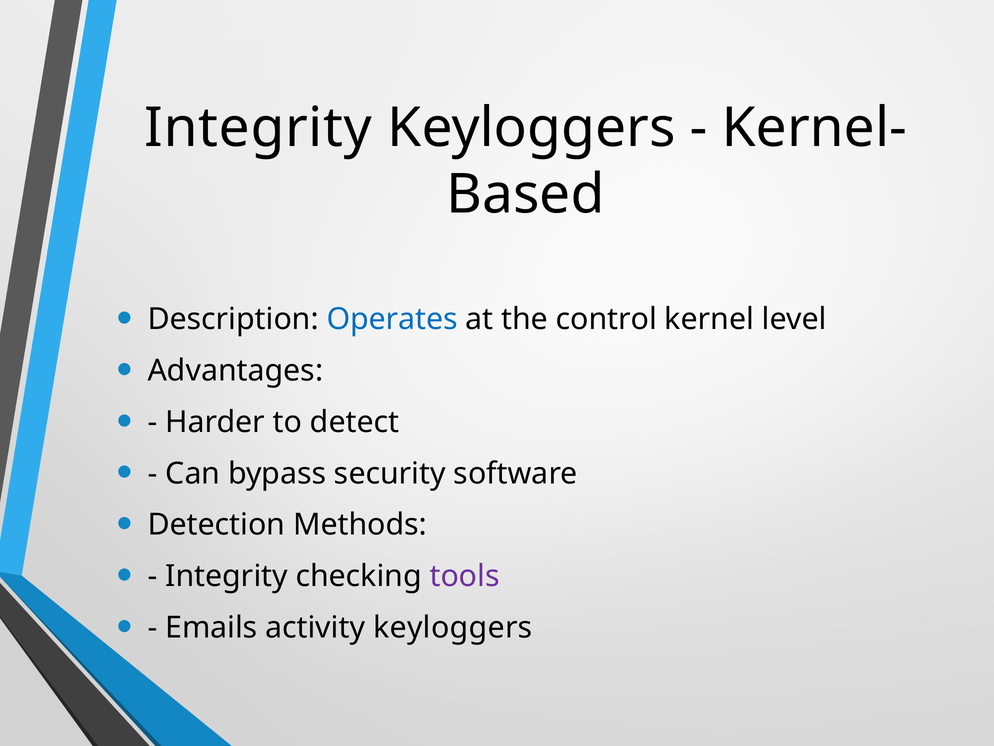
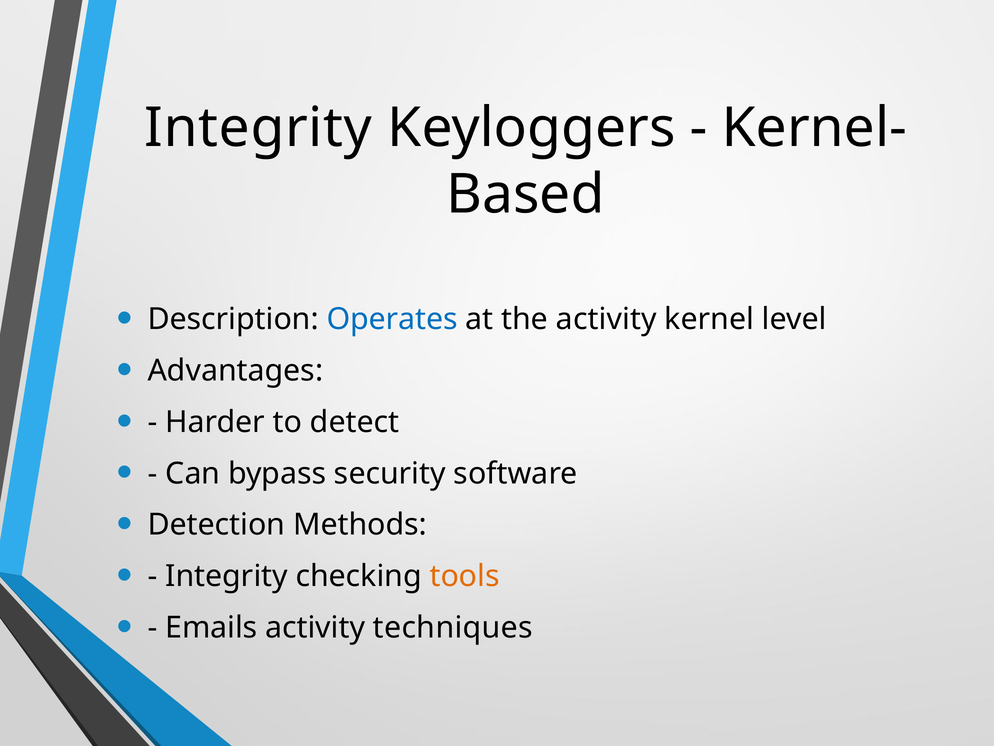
the control: control -> activity (606, 319)
tools colour: purple -> orange (465, 576)
activity keyloggers: keyloggers -> techniques (453, 627)
